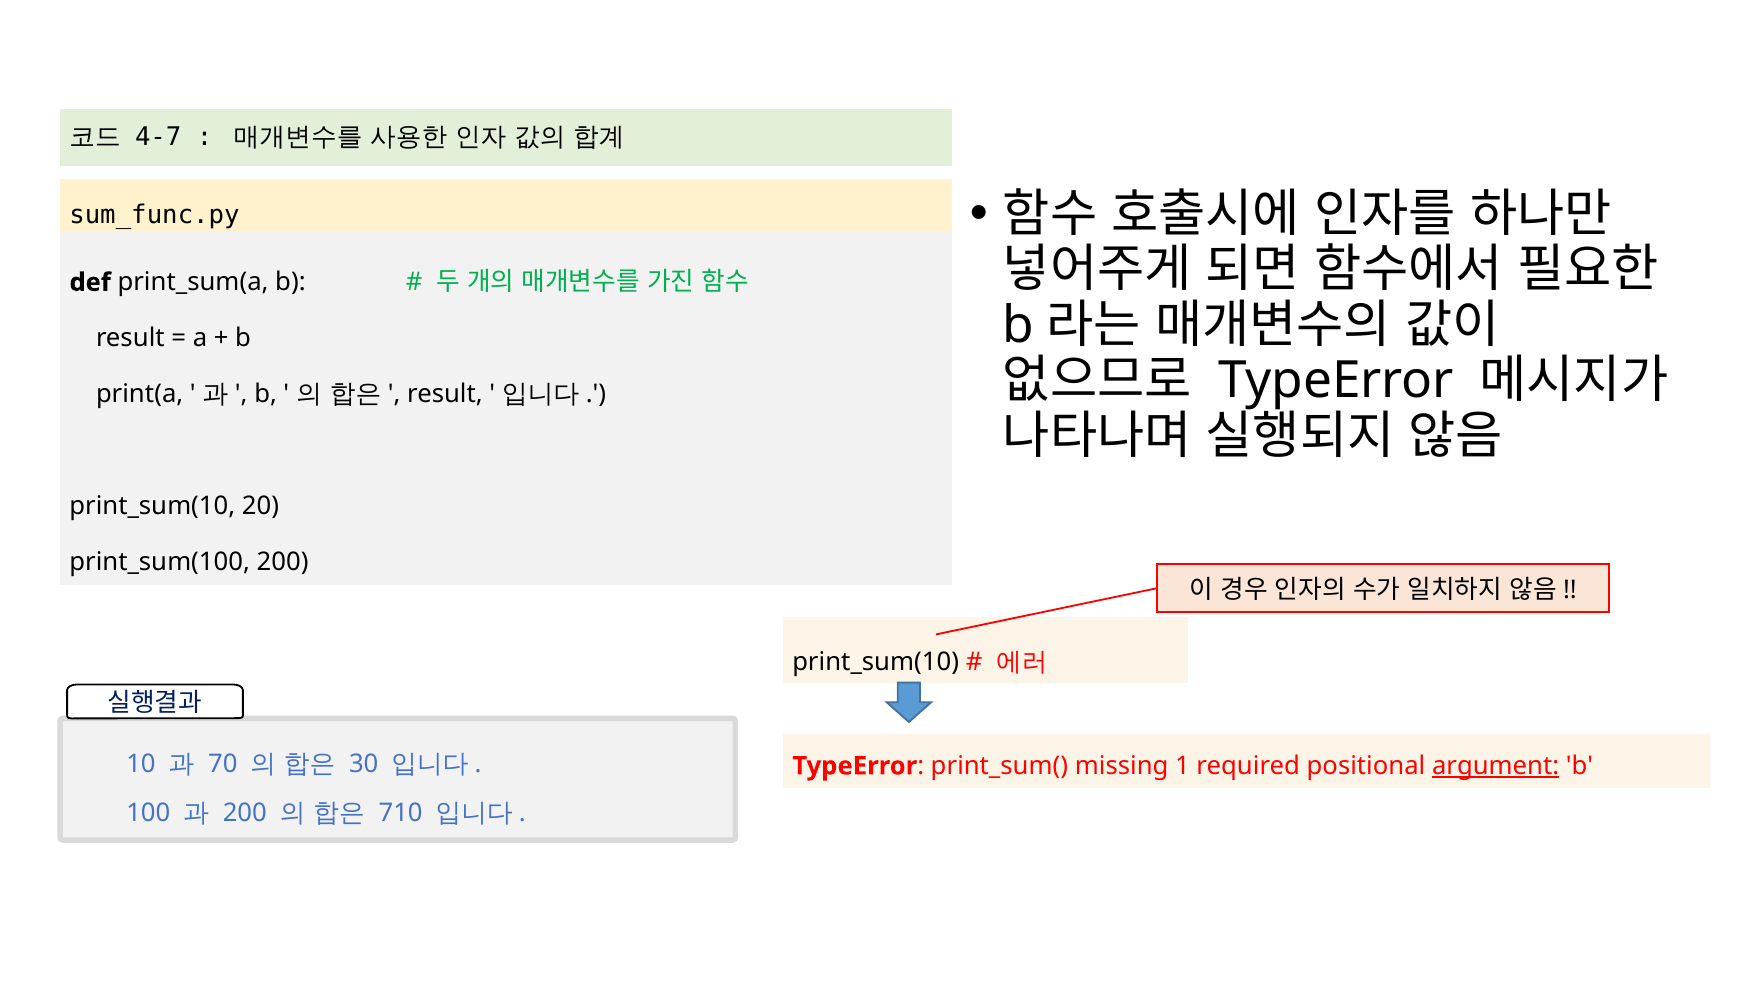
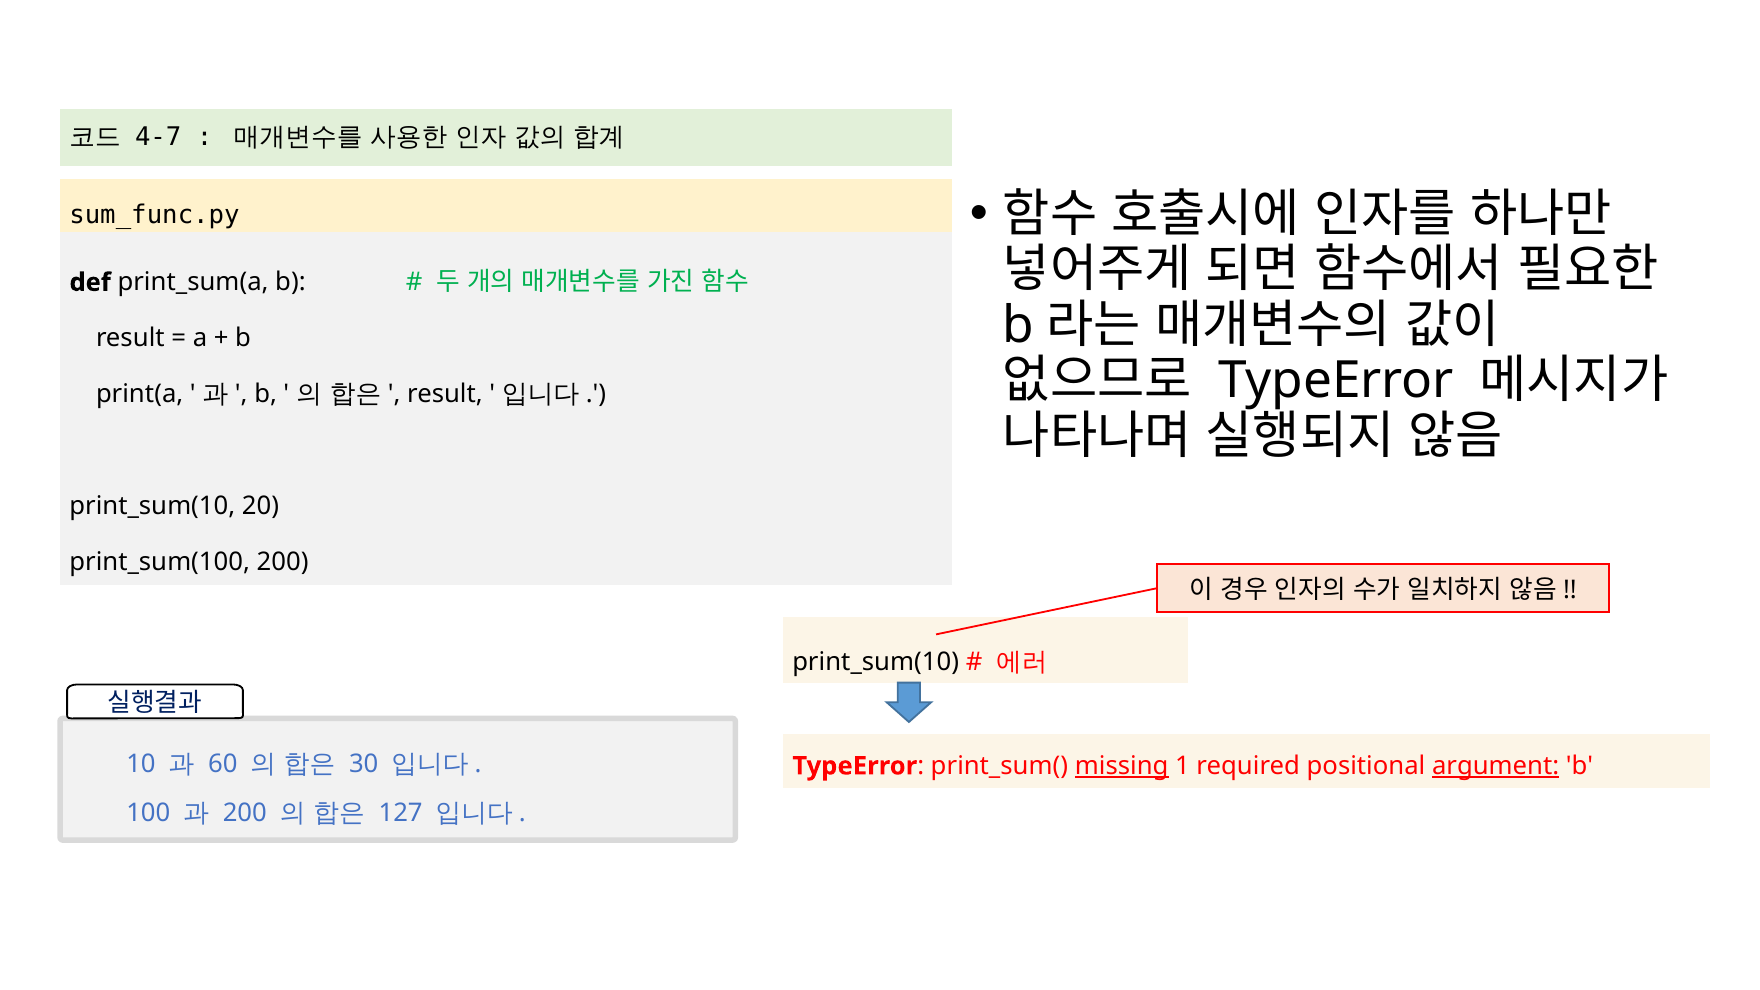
70: 70 -> 60 (223, 764)
missing underline: none -> present (1122, 766)
710: 710 -> 127 (401, 813)
